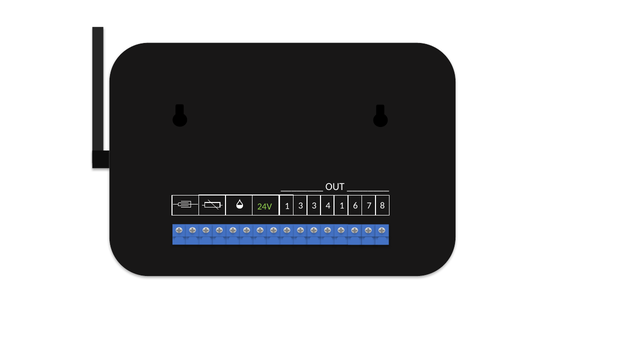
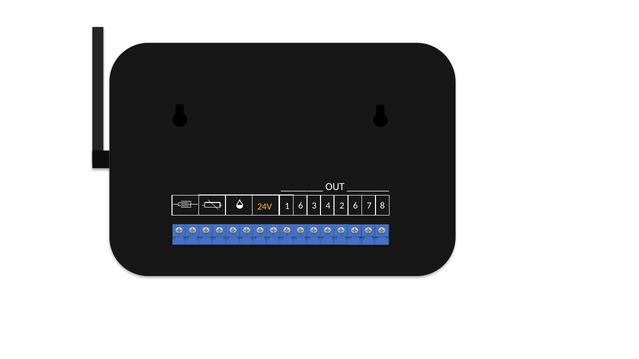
24V colour: light green -> yellow (265, 207)
1 3: 3 -> 6 (301, 206)
4 1: 1 -> 2 (342, 206)
